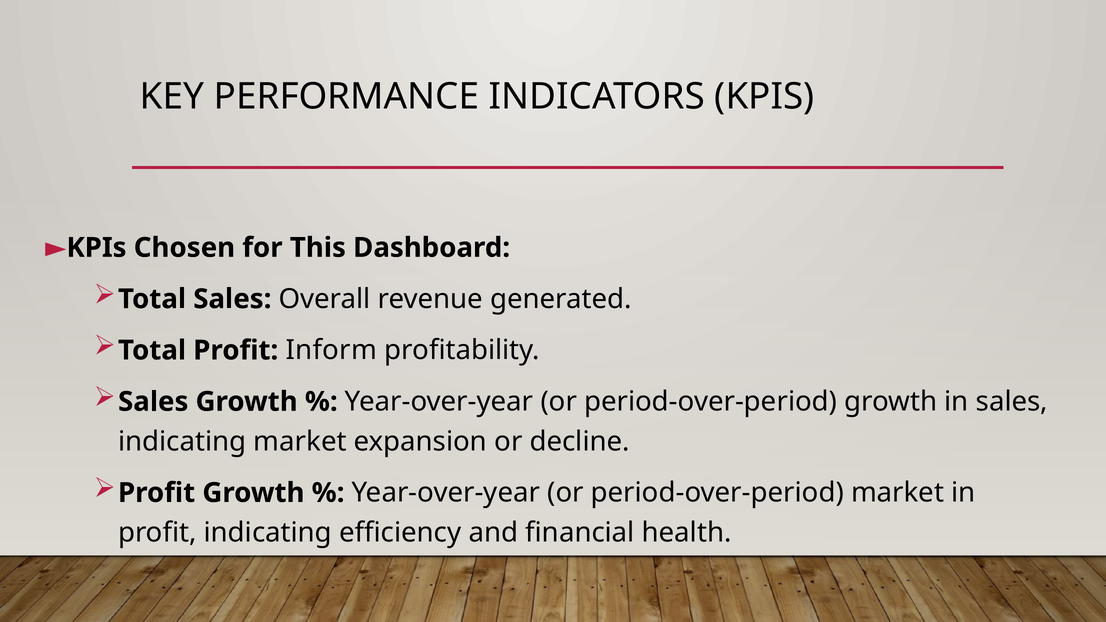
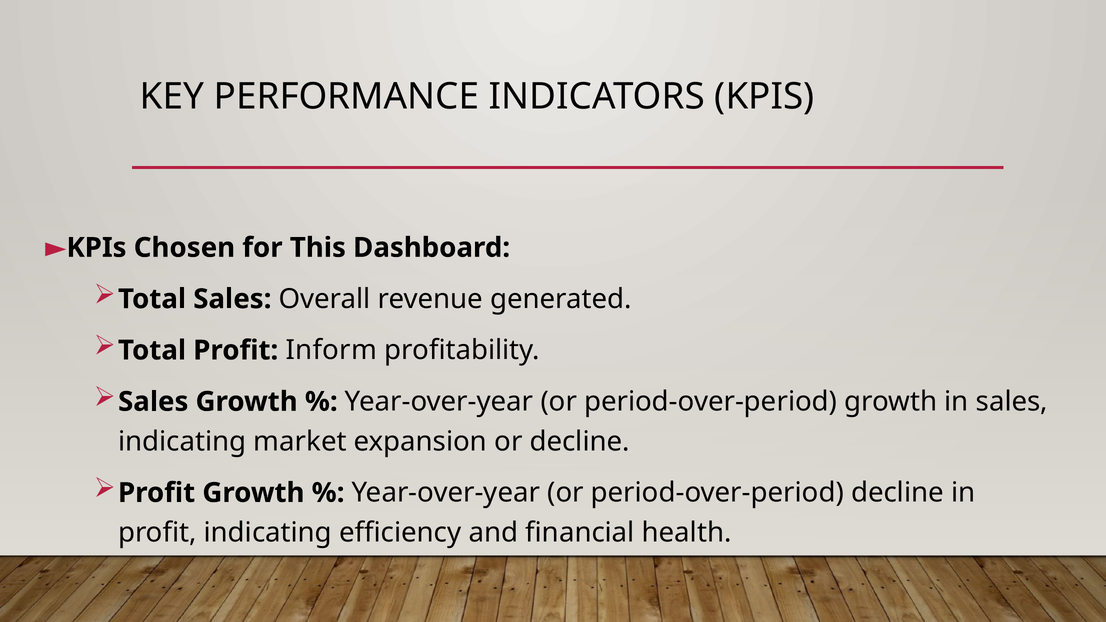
period-over-period market: market -> decline (898, 493)
